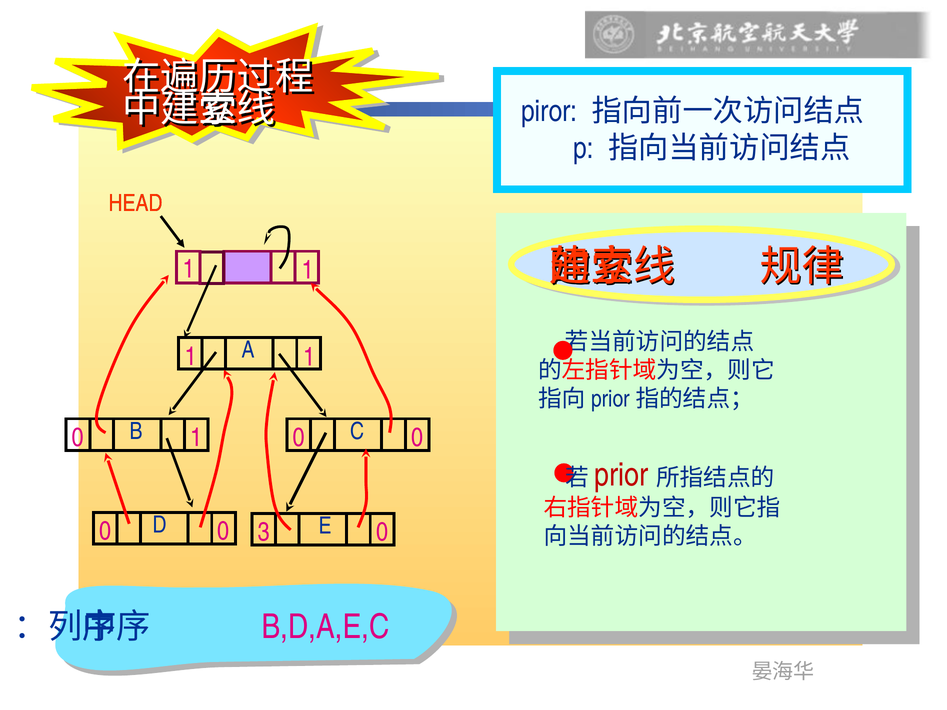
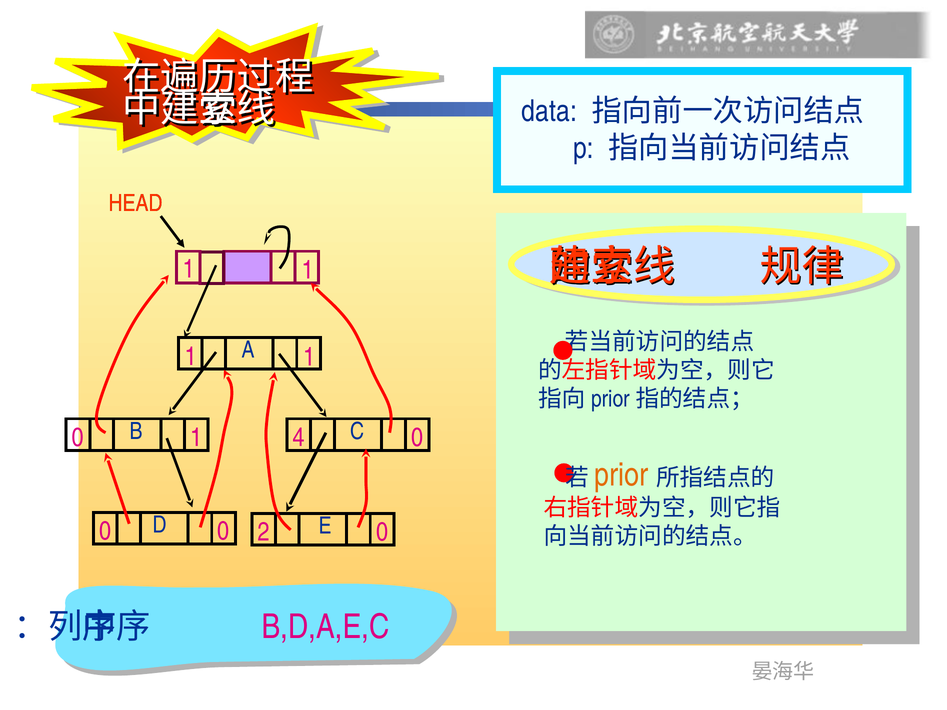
piror: piror -> data (549, 111)
1 0: 0 -> 4 (299, 438)
prior colour: red -> orange (621, 475)
3: 3 -> 2 (264, 532)
